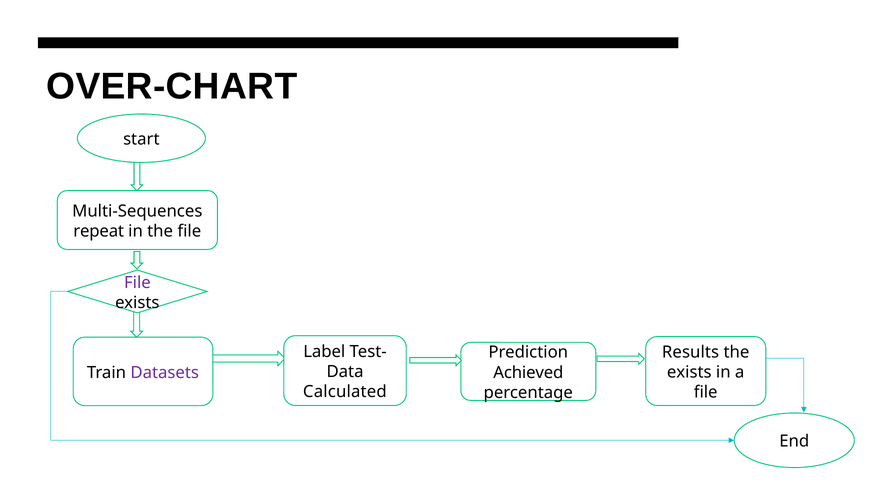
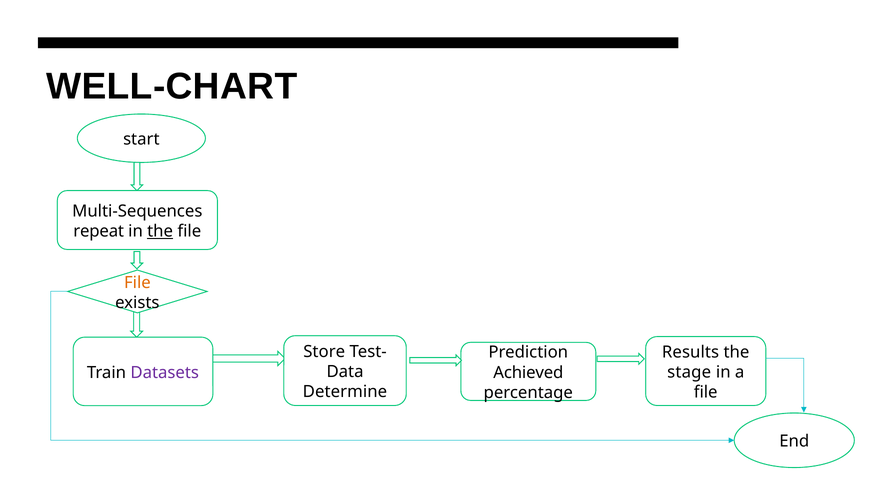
OVER-CHART: OVER-CHART -> WELL-CHART (172, 87)
the underline: none -> present (160, 231)
File colour: purple -> orange (137, 282)
Label: Label -> Store (324, 352)
exists: exists -> stage (689, 372)
Calculated: Calculated -> Determine (345, 392)
